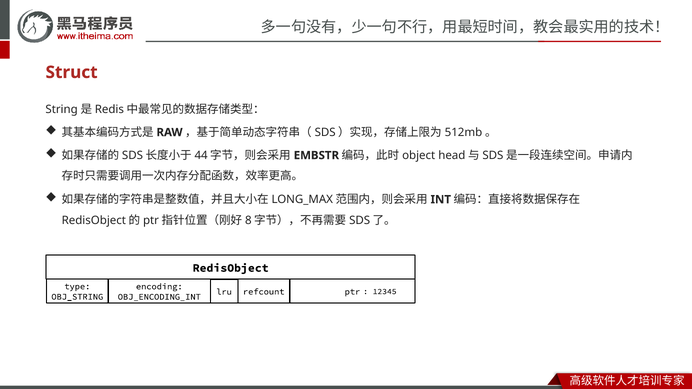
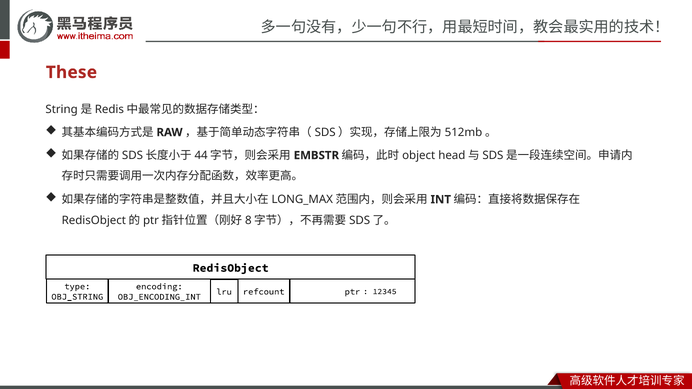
Struct: Struct -> These (71, 72)
